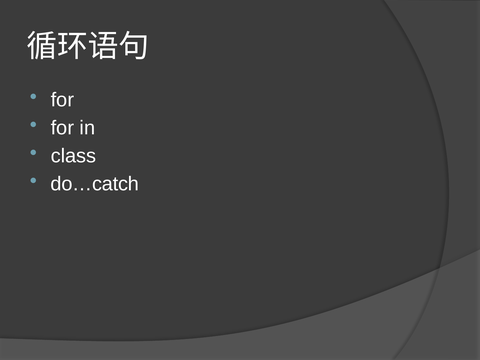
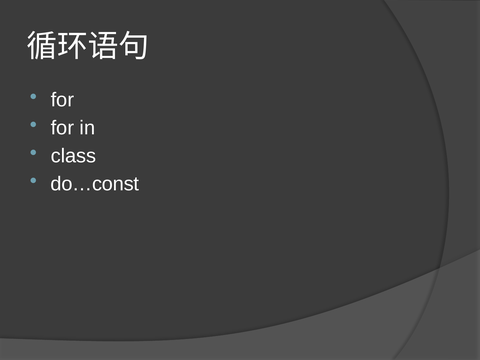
do…catch: do…catch -> do…const (95, 184)
